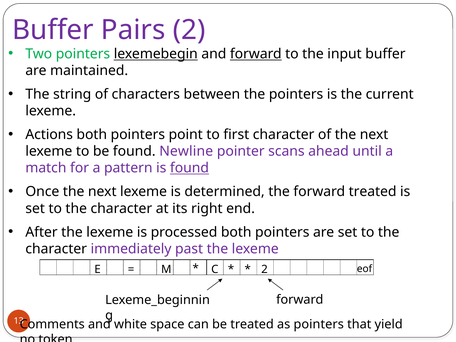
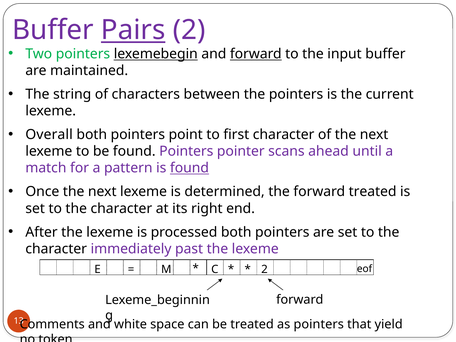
Pairs underline: none -> present (133, 30)
Actions: Actions -> Overall (49, 135)
found Newline: Newline -> Pointers (186, 151)
